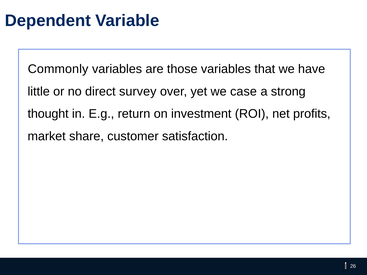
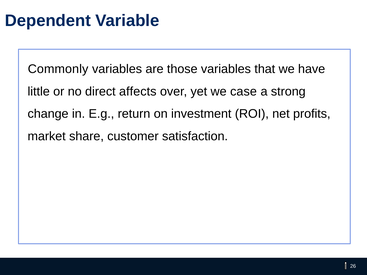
survey: survey -> affects (138, 91)
thought: thought -> change (48, 114)
